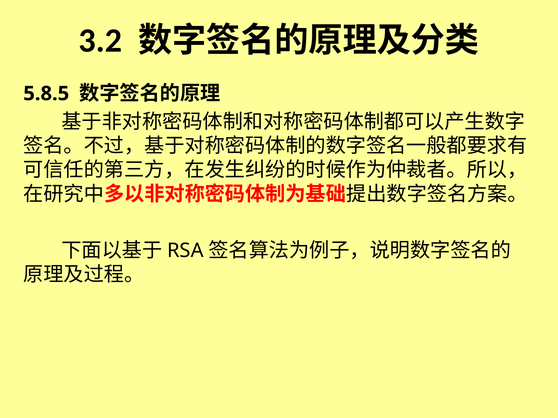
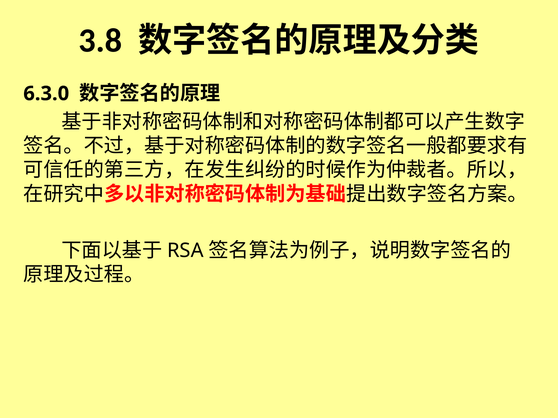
3.2: 3.2 -> 3.8 (100, 41)
5.8.5: 5.8.5 -> 6.3.0 (46, 94)
